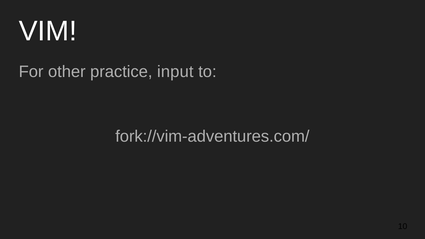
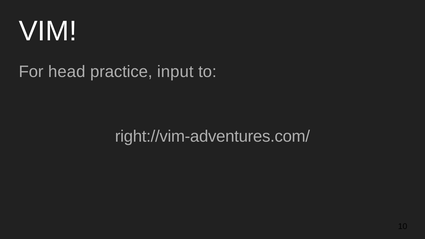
other: other -> head (67, 72)
fork://vim-adventures.com/: fork://vim-adventures.com/ -> right://vim-adventures.com/ (212, 136)
